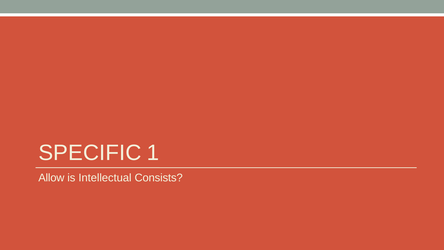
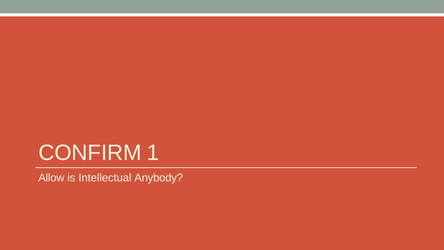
SPECIFIC: SPECIFIC -> CONFIRM (90, 153)
Consists: Consists -> Anybody (159, 178)
